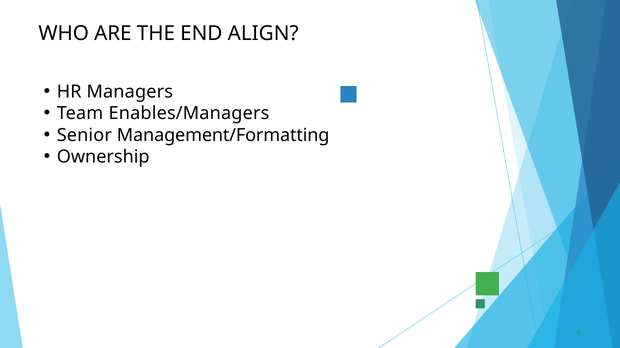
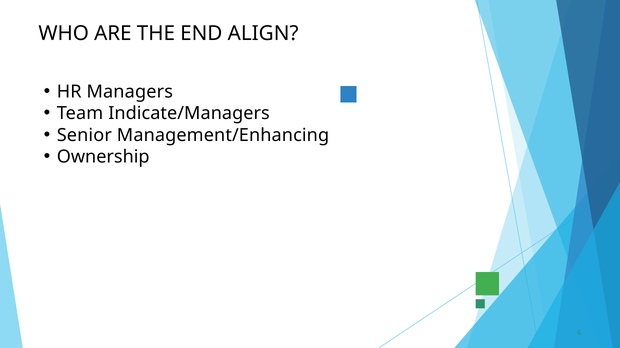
Enables/Managers: Enables/Managers -> Indicate/Managers (189, 114)
Management/Formatting: Management/Formatting -> Management/Enhancing (223, 135)
